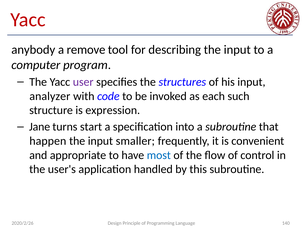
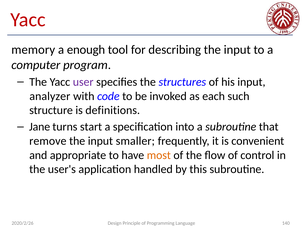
anybody: anybody -> memory (33, 50)
remove: remove -> enough (86, 50)
expression: expression -> definitions (113, 110)
happen: happen -> remove (48, 141)
most colour: blue -> orange (159, 155)
